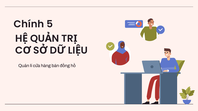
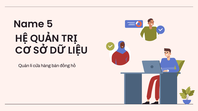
Chính: Chính -> Name (29, 24)
